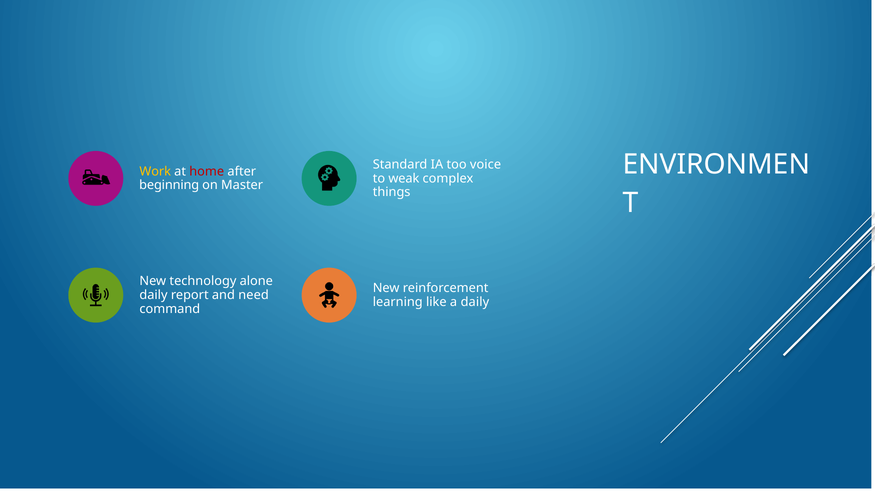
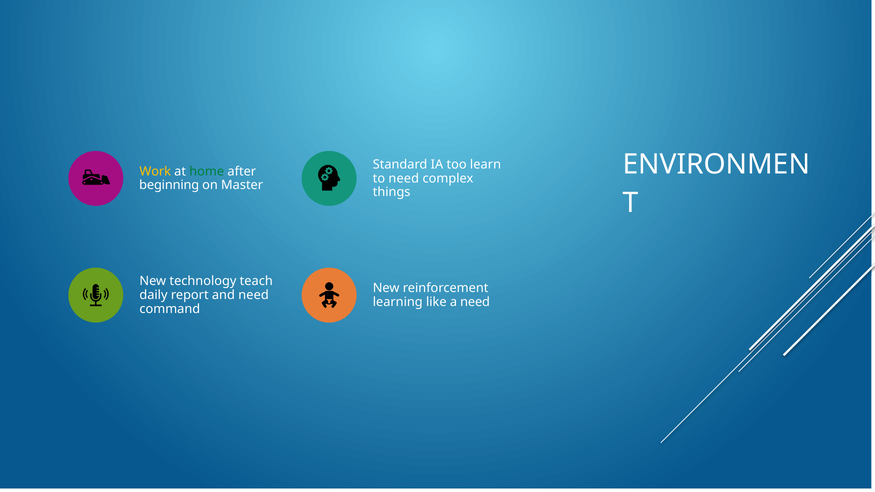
voice: voice -> learn (486, 165)
home colour: red -> green (207, 171)
to weak: weak -> need (404, 178)
alone: alone -> teach (256, 281)
a daily: daily -> need (475, 302)
